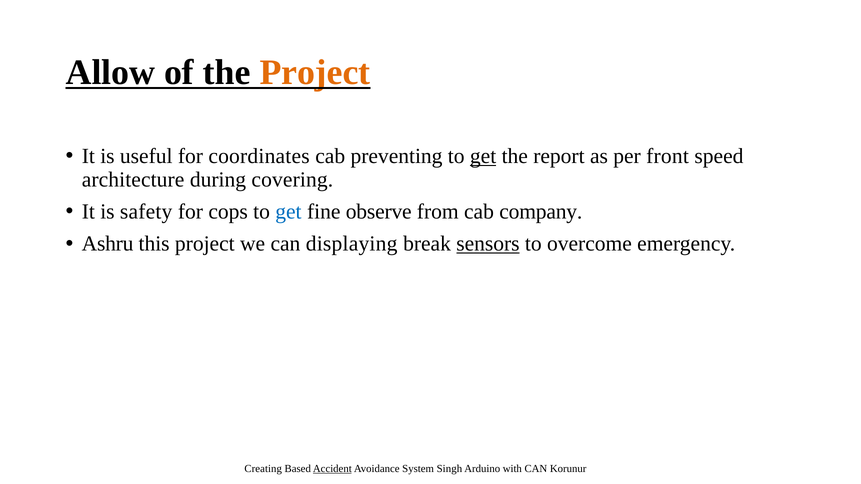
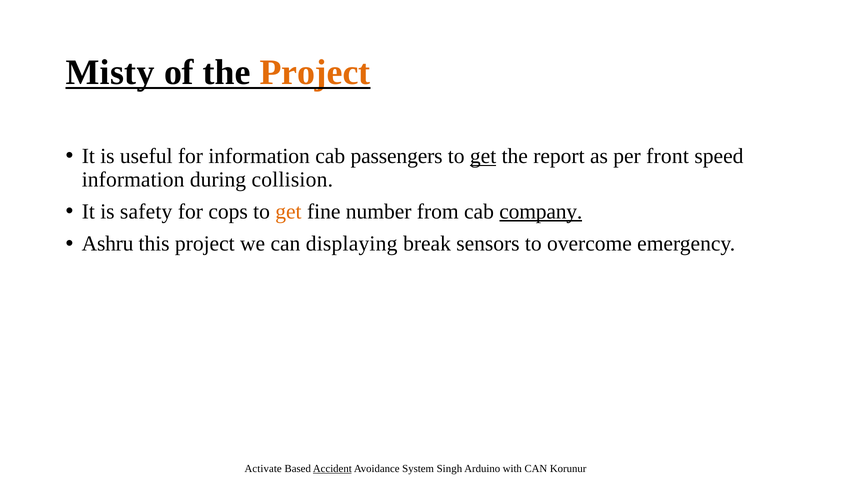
Allow: Allow -> Misty (110, 72)
for coordinates: coordinates -> information (259, 156)
preventing: preventing -> passengers (397, 156)
architecture: architecture -> information (133, 180)
covering: covering -> collision (292, 180)
get colour: blue -> orange (288, 212)
observe: observe -> number (379, 212)
company underline: none -> present (541, 212)
sensors underline: present -> none (488, 244)
Creating: Creating -> Activate (263, 469)
